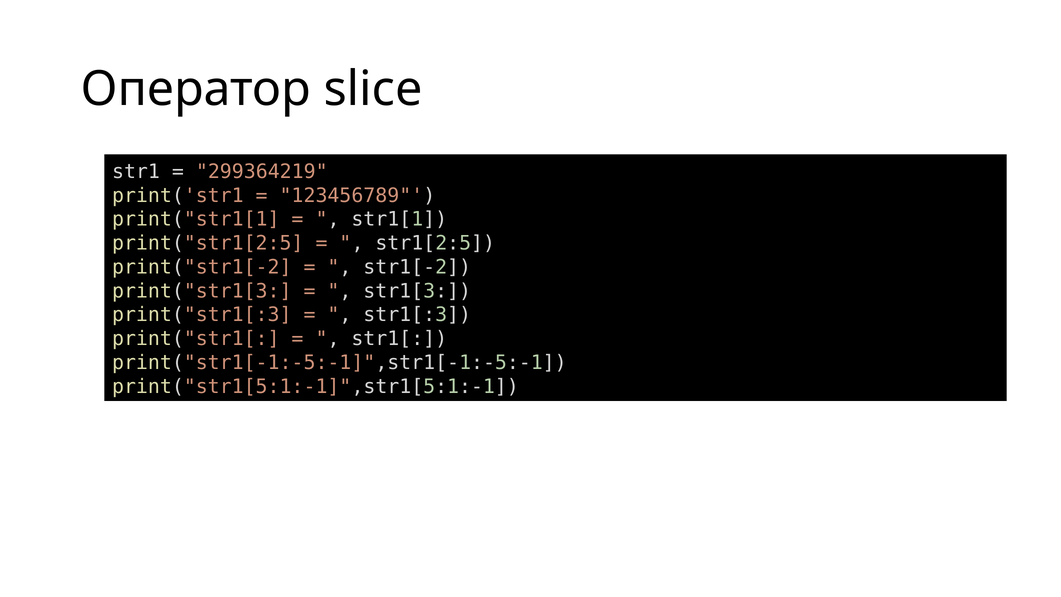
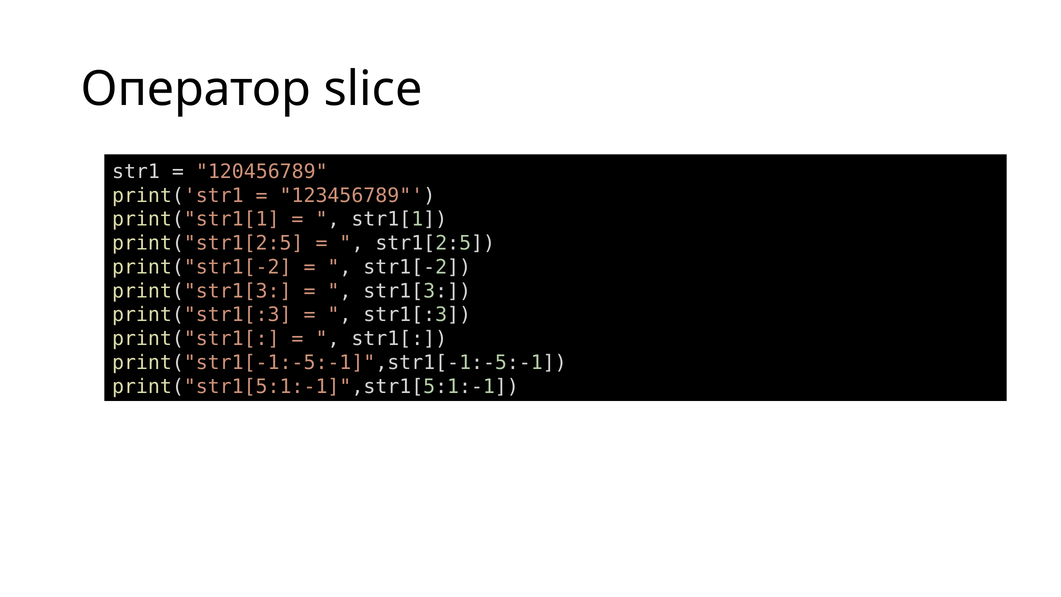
299364219: 299364219 -> 120456789 (262, 172)
